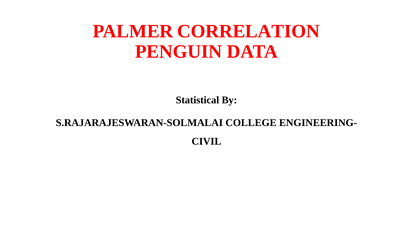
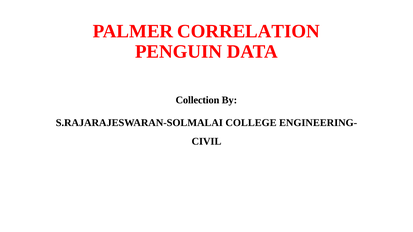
Statistical: Statistical -> Collection (197, 100)
